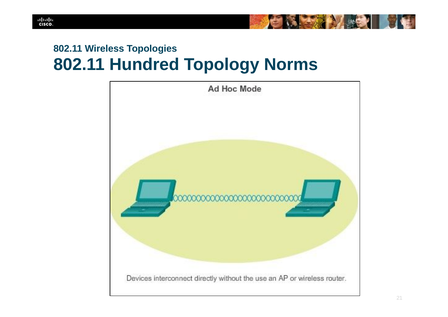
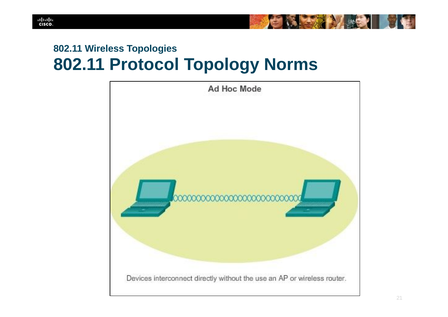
Hundred: Hundred -> Protocol (144, 64)
